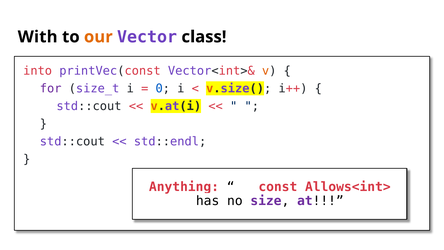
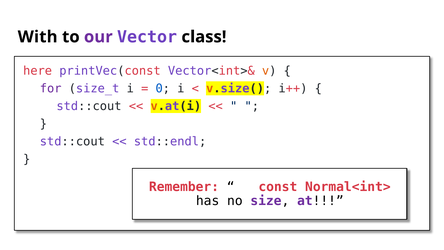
our colour: orange -> purple (98, 37)
into: into -> here (38, 71)
Anything: Anything -> Remember (184, 187)
Allows<int>: Allows<int> -> Normal<int> (348, 187)
